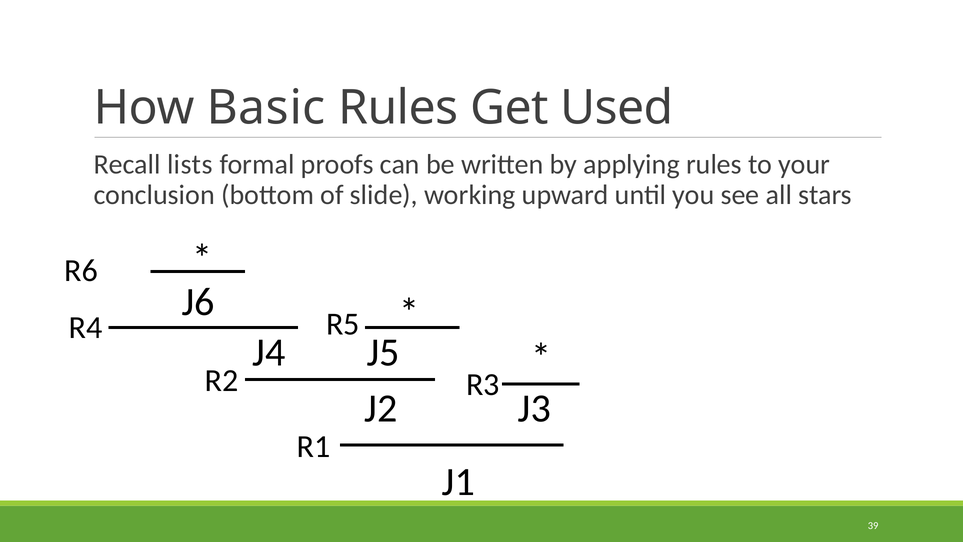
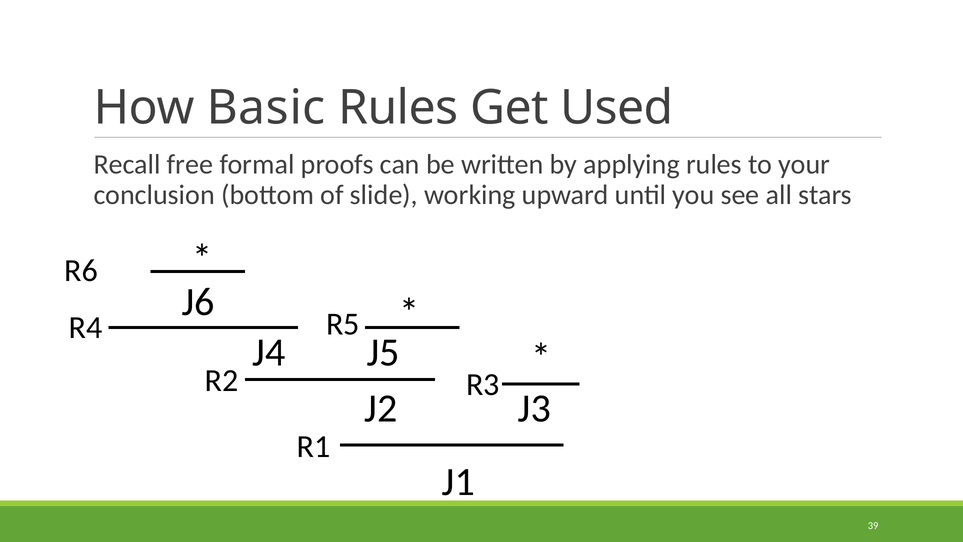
lists: lists -> free (190, 164)
